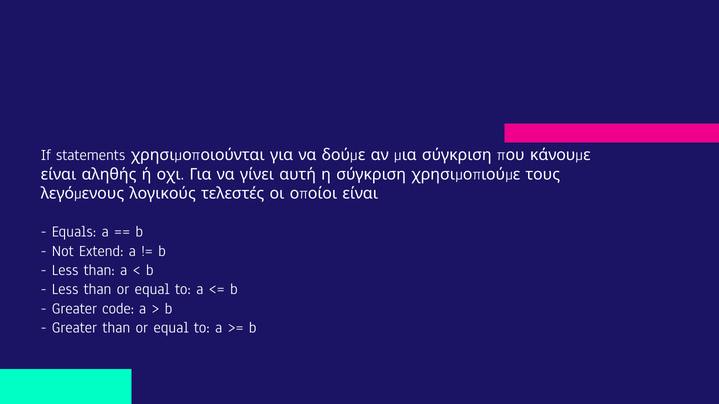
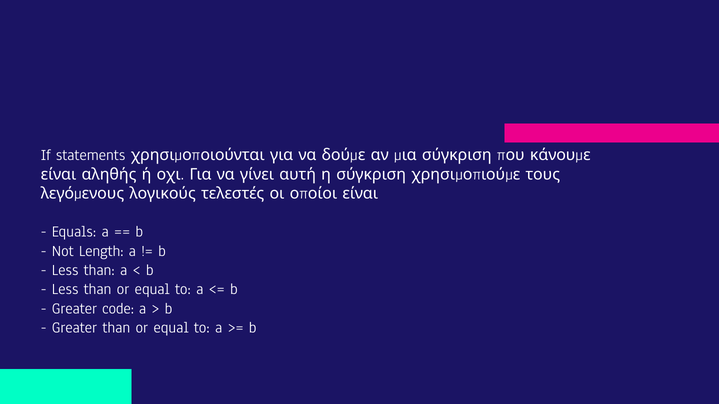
Extend: Extend -> Length (101, 251)
